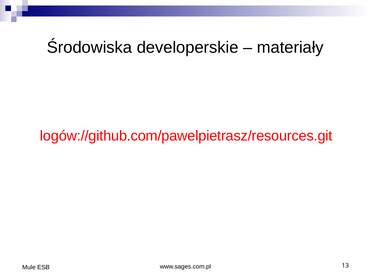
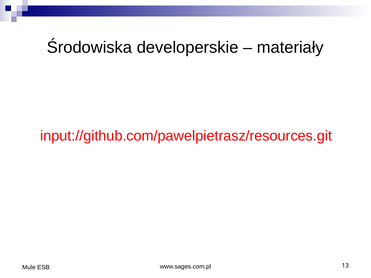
logów://github.com/pawelpietrasz/resources.git: logów://github.com/pawelpietrasz/resources.git -> input://github.com/pawelpietrasz/resources.git (186, 136)
